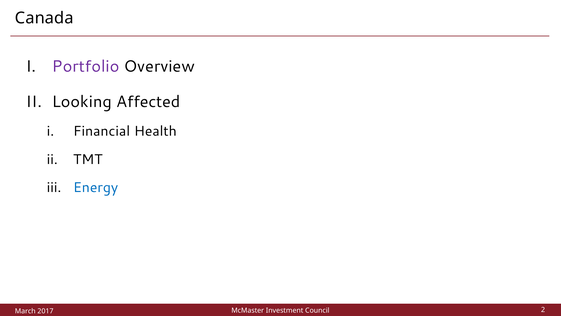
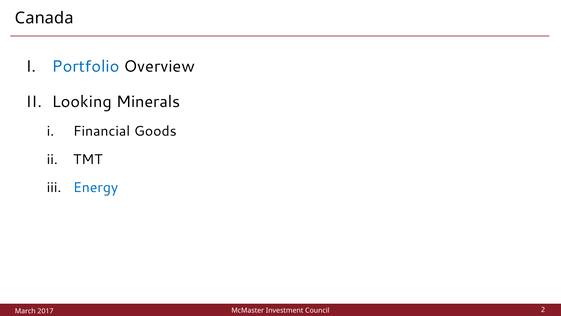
Portfolio colour: purple -> blue (86, 66)
Affected: Affected -> Minerals (148, 102)
Health: Health -> Goods (155, 131)
